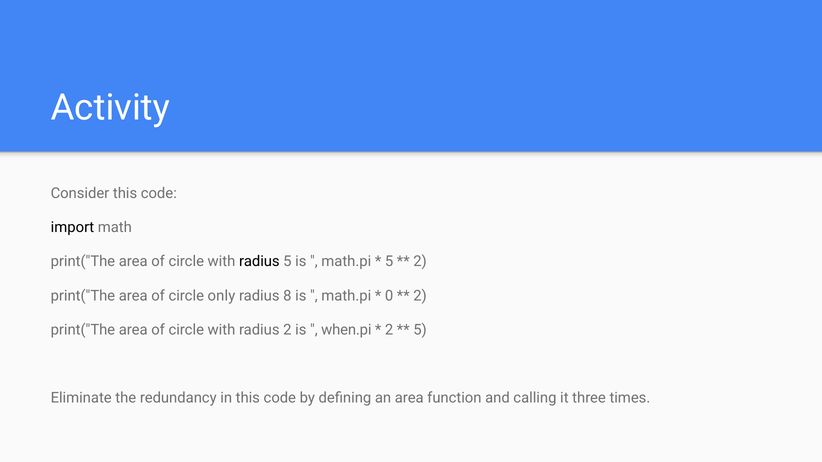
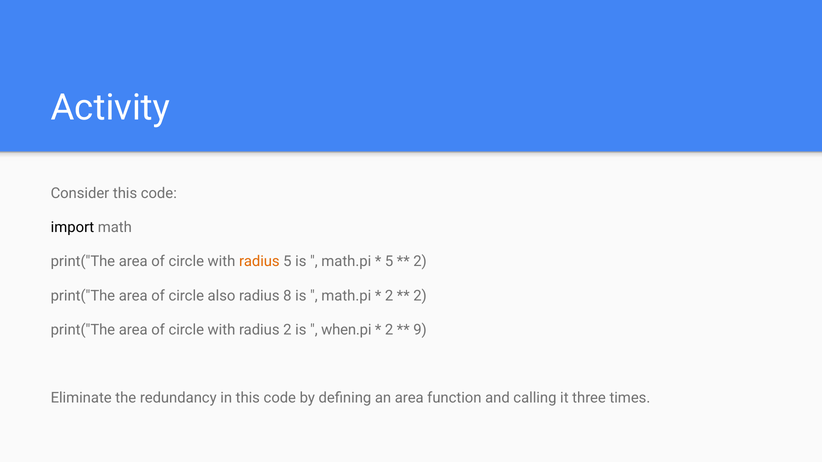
radius colour: black -> orange (259, 262)
only: only -> also (222, 296)
0: 0 -> 2 (389, 296)
5: 5 -> 9 (420, 330)
